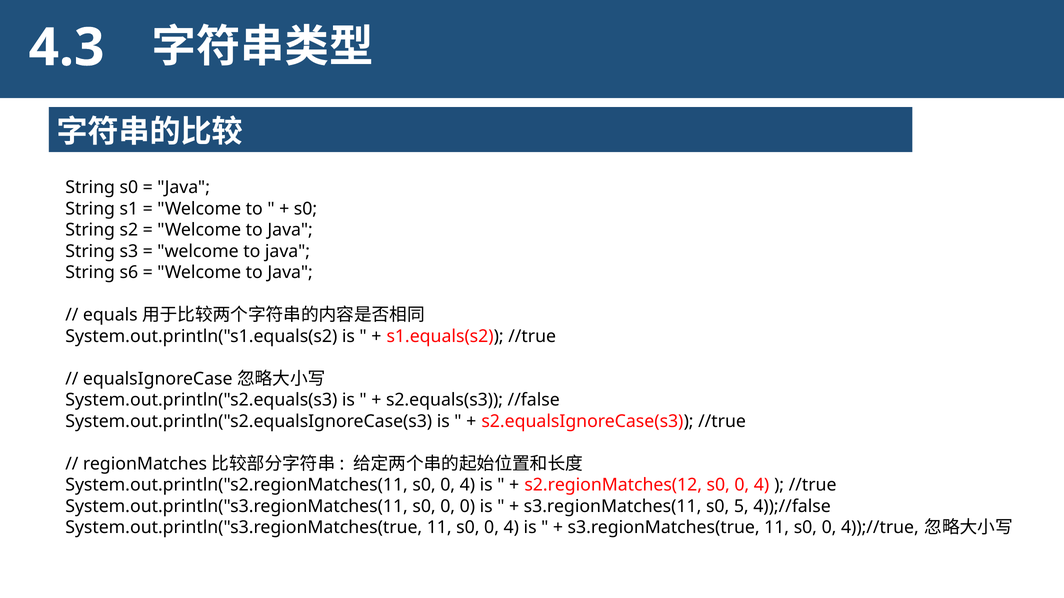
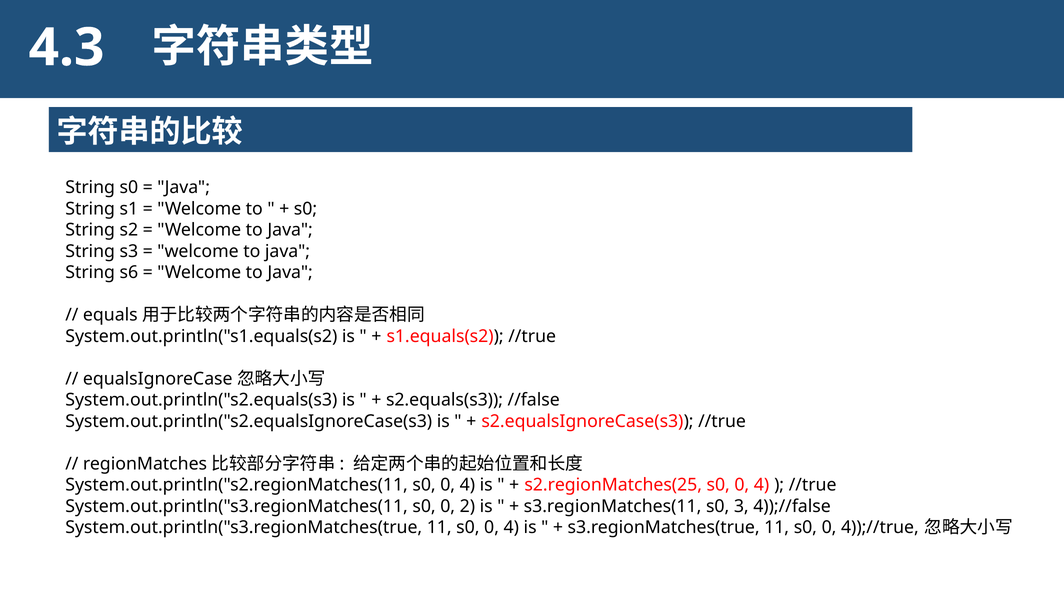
s2.regionMatches(12: s2.regionMatches(12 -> s2.regionMatches(25 (613, 485)
0 0: 0 -> 2 (467, 507)
5: 5 -> 3 (741, 507)
